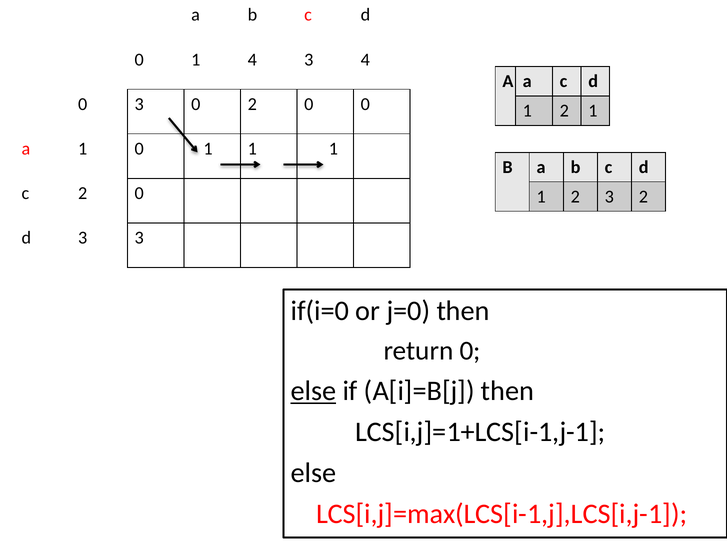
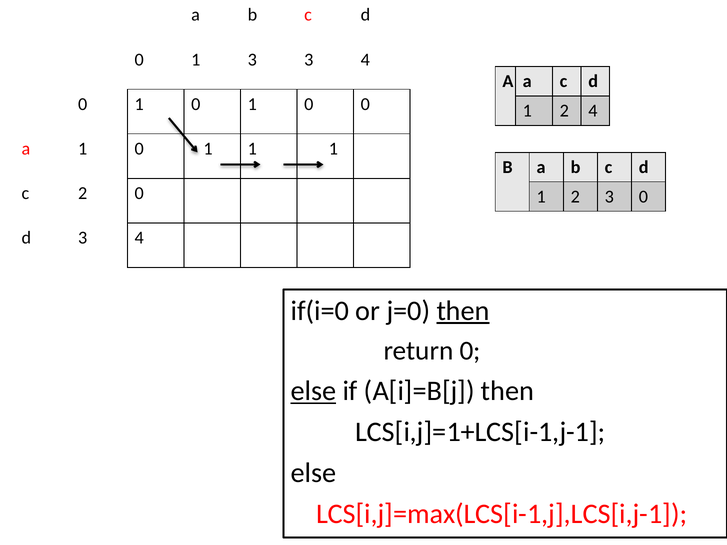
1 4: 4 -> 3 (252, 60)
3: 3 -> 1 (139, 104)
2: 2 -> 1 (252, 104)
2 1: 1 -> 4 (593, 111)
3 2: 2 -> 0 (643, 197)
d 3 3: 3 -> 4 (139, 238)
then underline: none -> present (463, 311)
